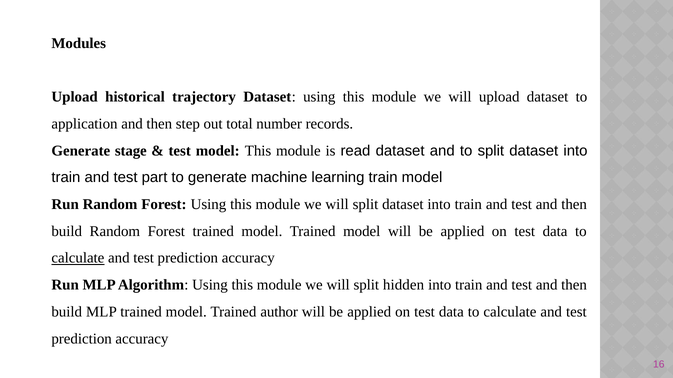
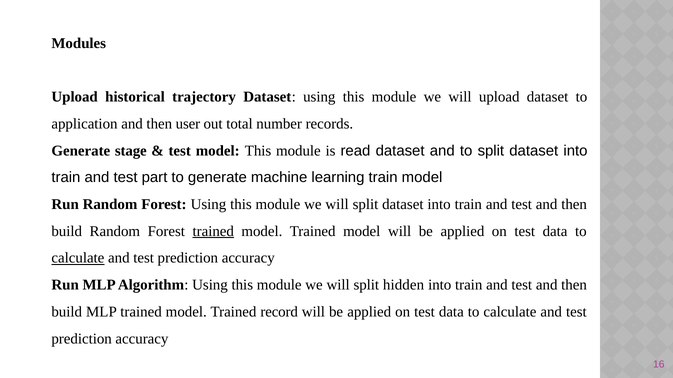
step: step -> user (188, 124)
trained underline: none -> present (213, 232)
author: author -> record (279, 312)
